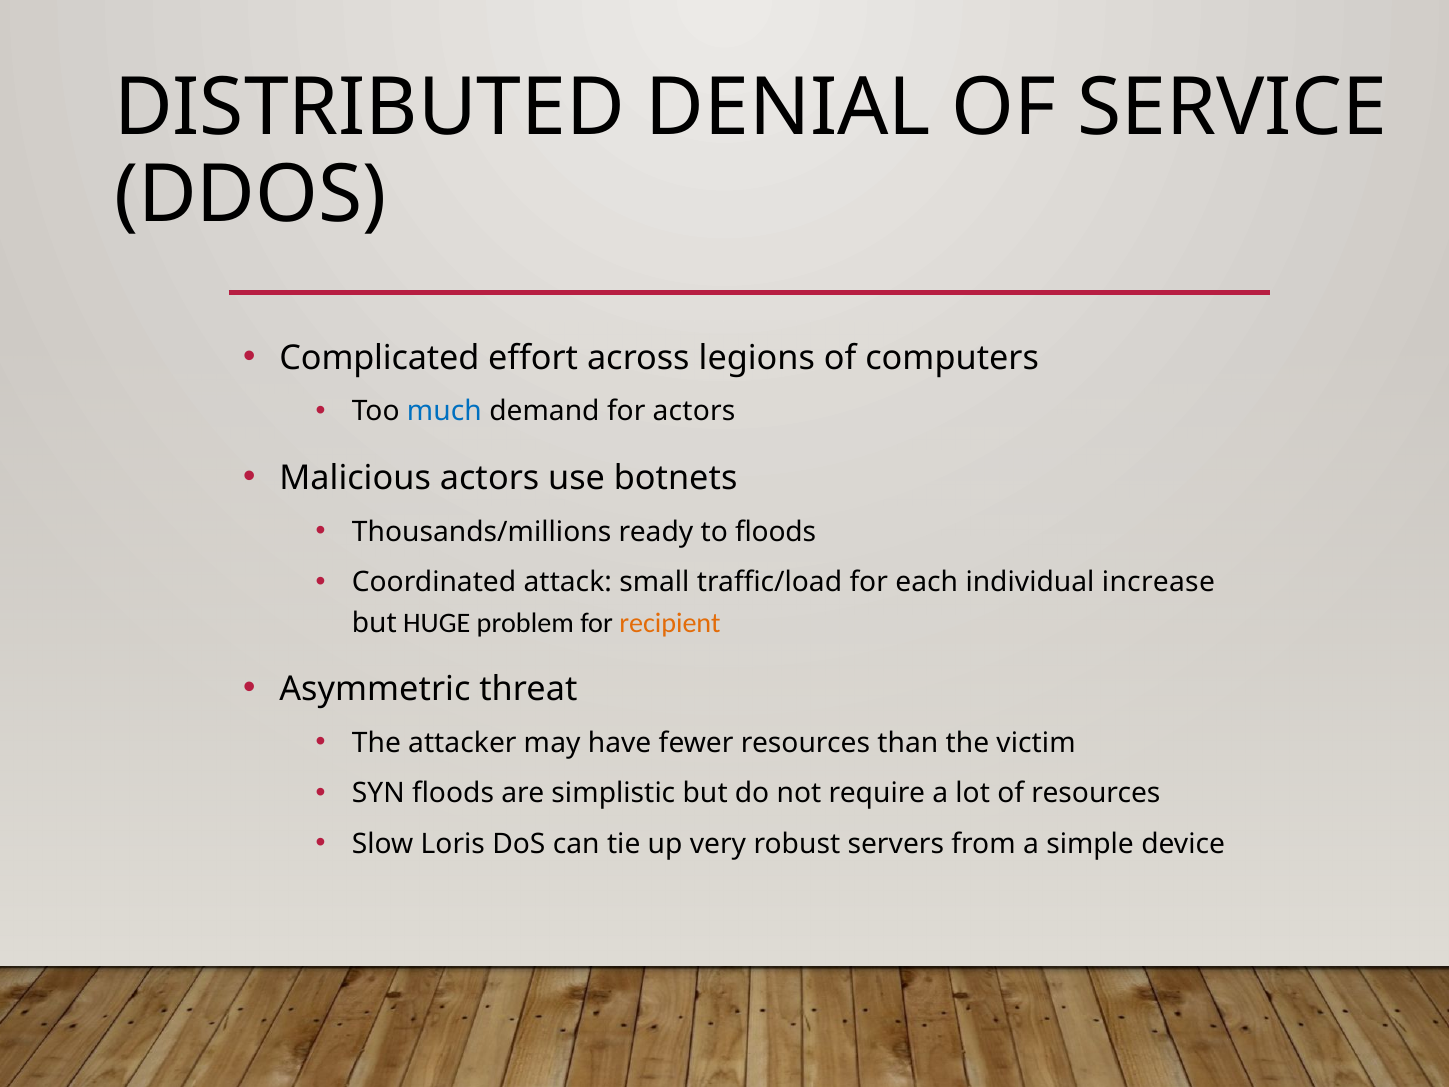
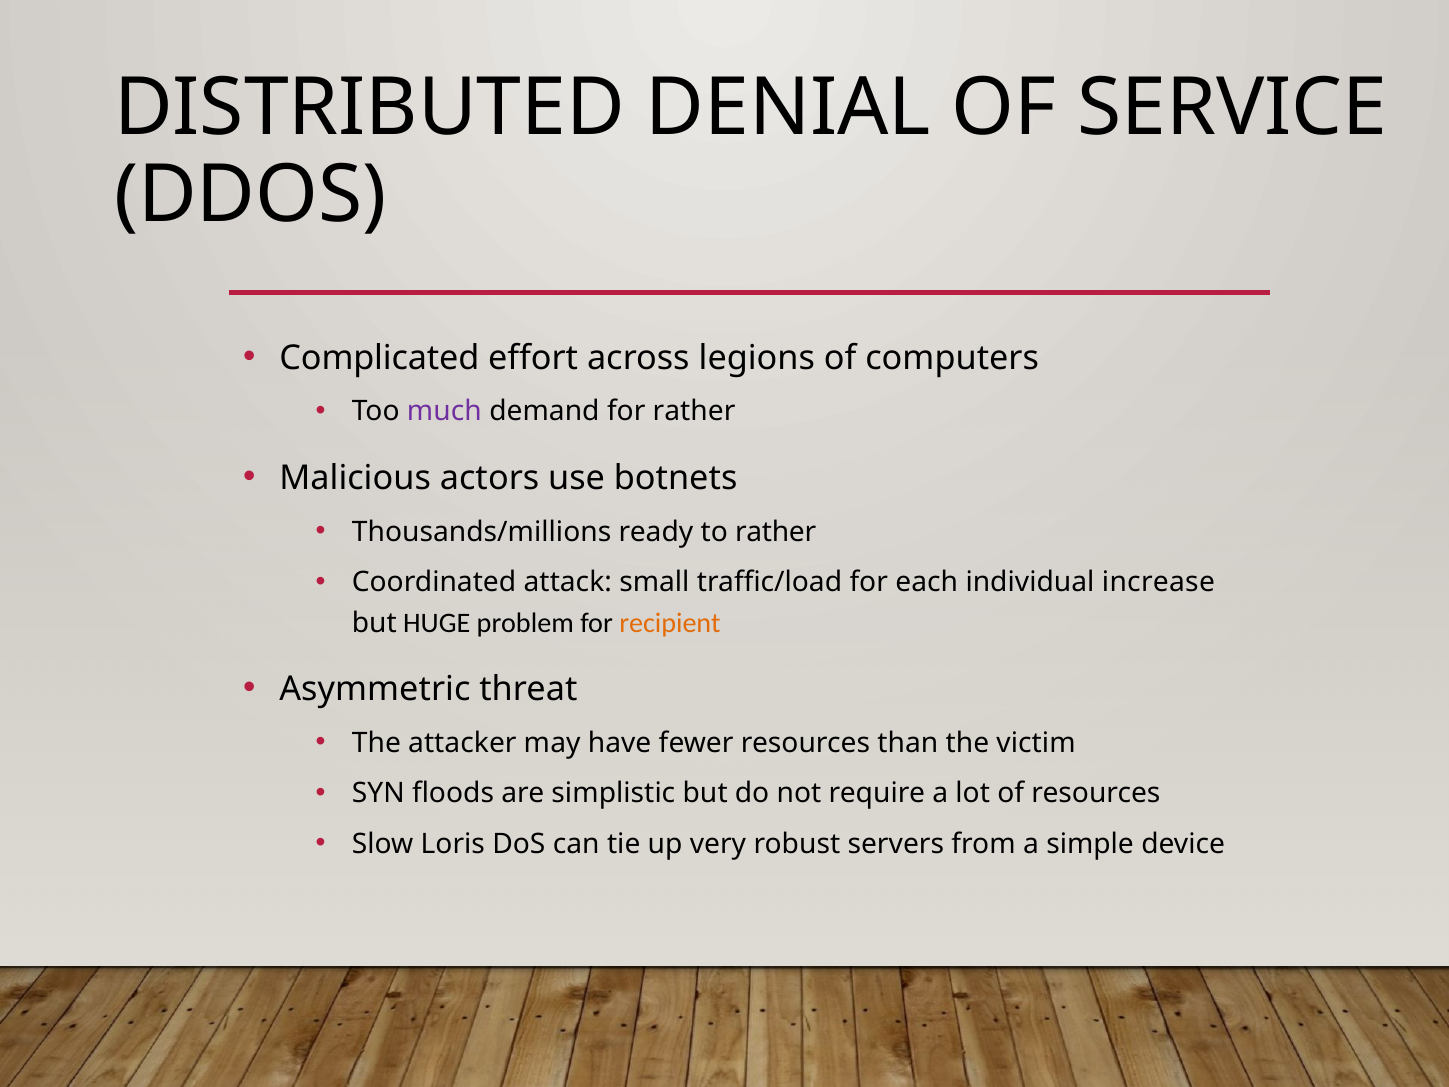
much colour: blue -> purple (444, 412)
for actors: actors -> rather (694, 412)
to floods: floods -> rather (776, 532)
